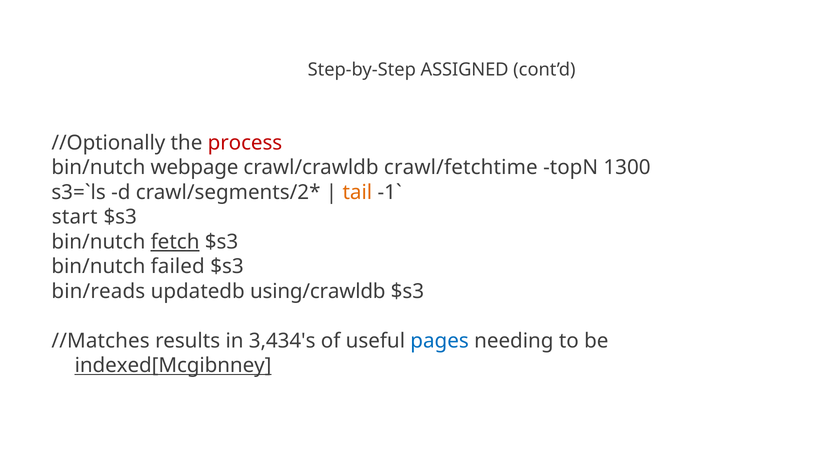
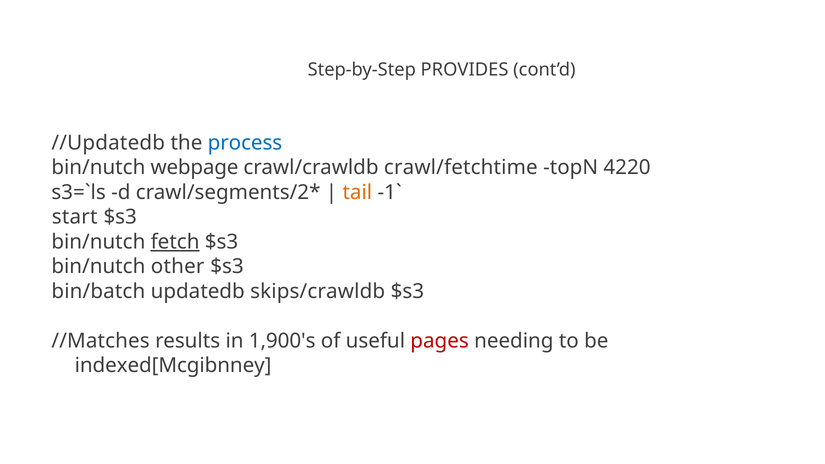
ASSIGNED: ASSIGNED -> PROVIDES (465, 70)
//Optionally: //Optionally -> //Updatedb (108, 143)
process colour: red -> blue (245, 143)
1300: 1300 -> 4220 (627, 168)
failed: failed -> other (178, 267)
bin/reads: bin/reads -> bin/batch (98, 291)
using/crawldb: using/crawldb -> skips/crawldb (318, 291)
3,434's: 3,434's -> 1,900's (282, 341)
pages colour: blue -> red (440, 341)
indexed[Mcgibnney underline: present -> none (173, 366)
